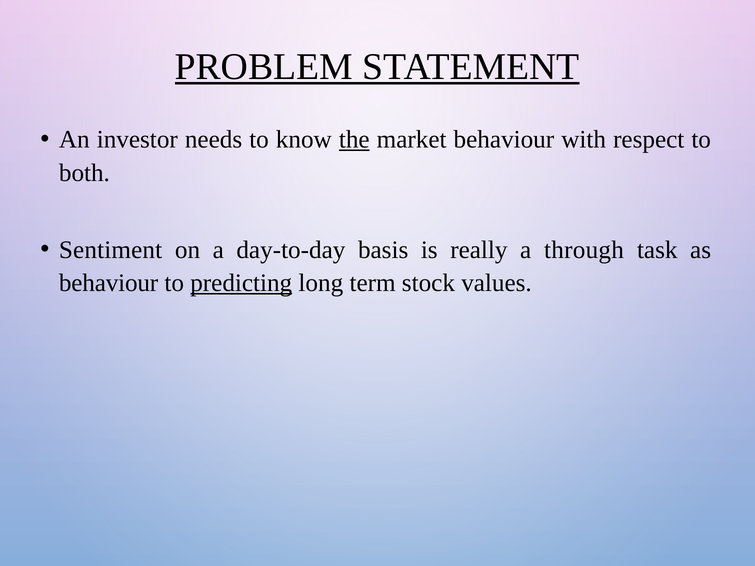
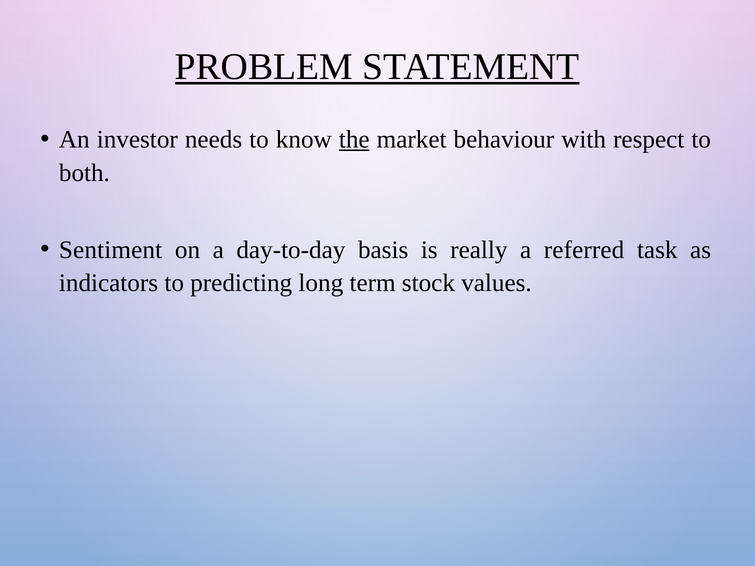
through: through -> referred (584, 250)
behaviour: behaviour -> indicators (109, 283)
predicting underline: present -> none (241, 283)
